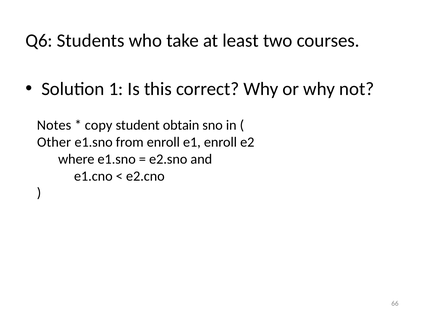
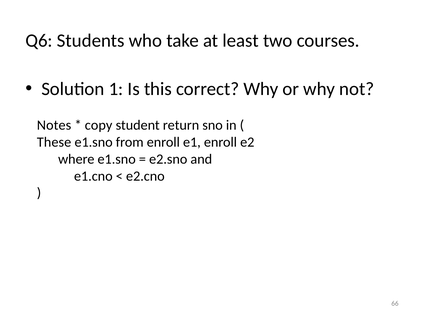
obtain: obtain -> return (181, 125)
Other: Other -> These (54, 142)
